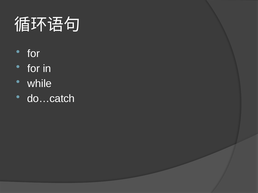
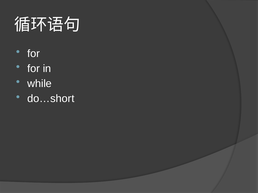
do…catch: do…catch -> do…short (51, 99)
